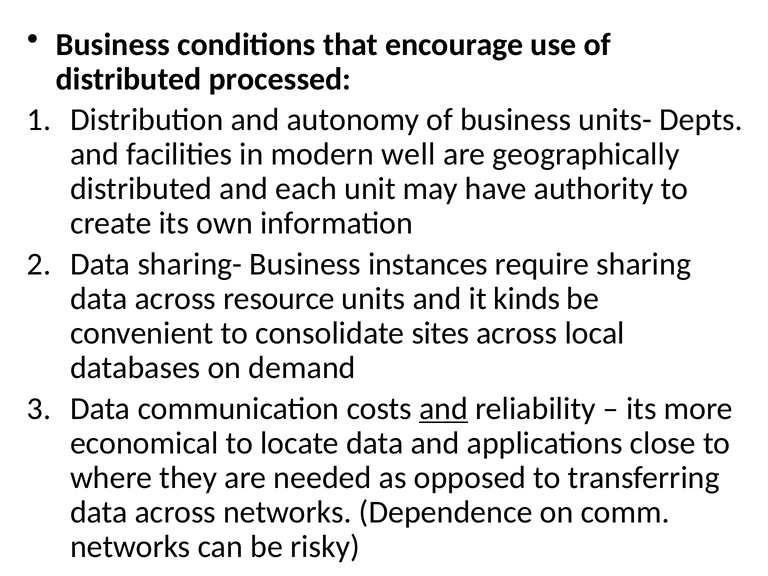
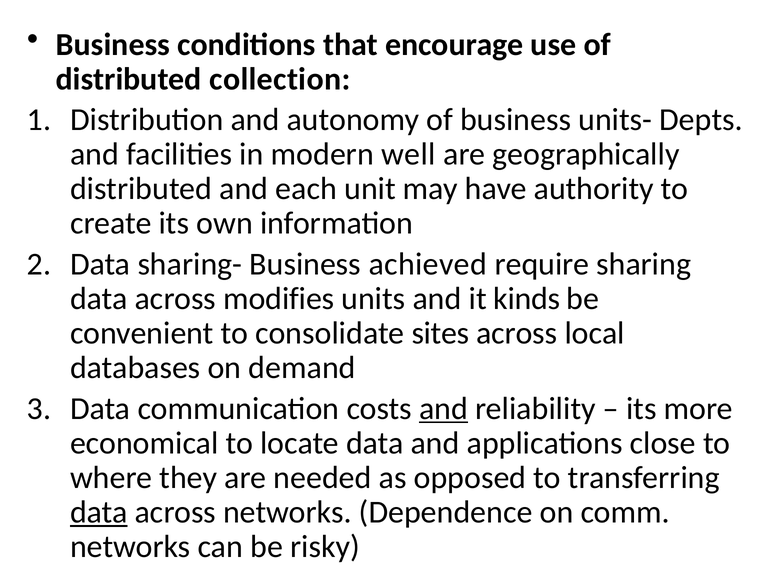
processed: processed -> collection (280, 79)
instances: instances -> achieved (428, 264)
resource: resource -> modifies (279, 299)
data underline: none -> present (99, 512)
